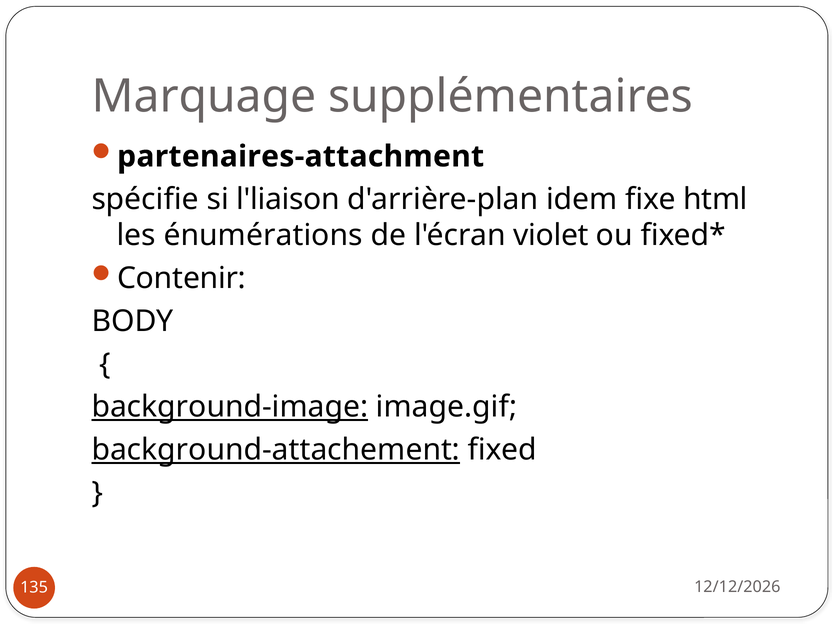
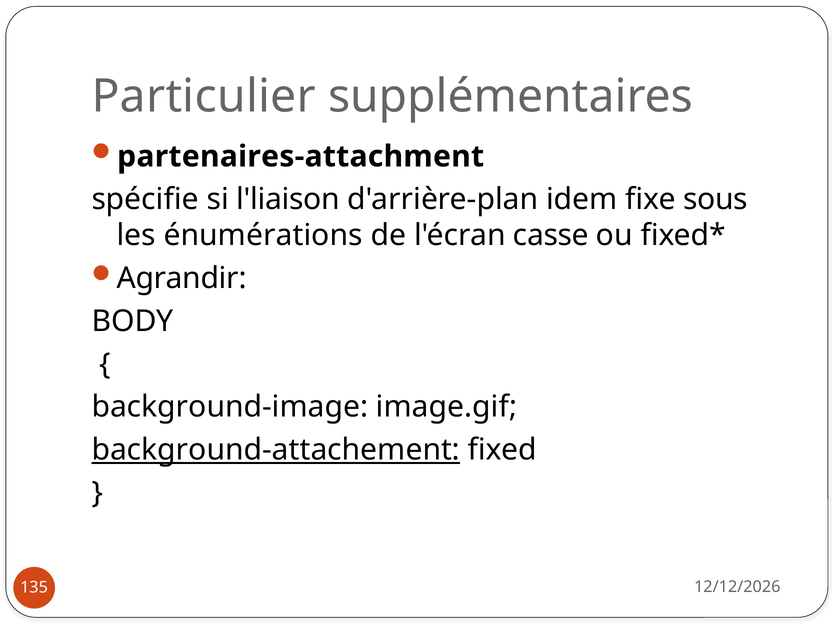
Marquage: Marquage -> Particulier (204, 96)
html: html -> sous (715, 199)
violet: violet -> casse (551, 235)
Contenir: Contenir -> Agrandir (182, 278)
background-image underline: present -> none (230, 407)
